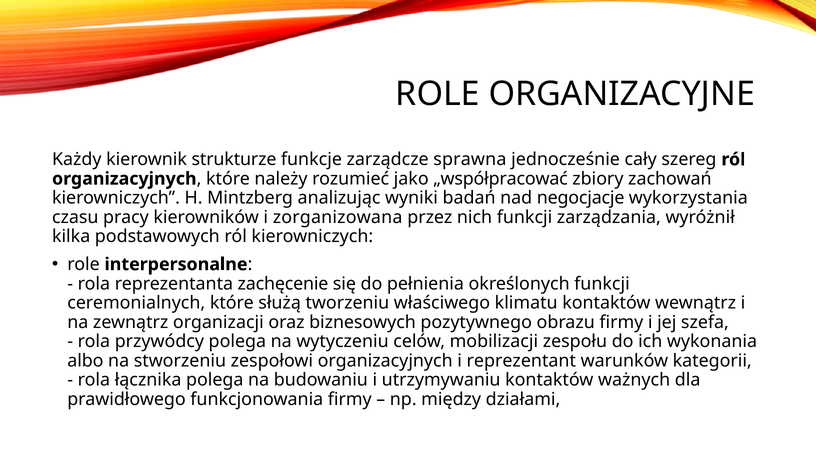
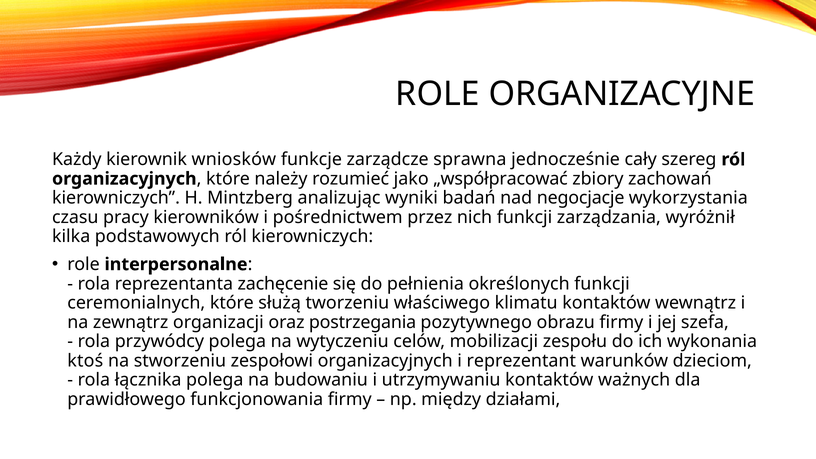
strukturze: strukturze -> wniosków (234, 159)
zorganizowana: zorganizowana -> pośrednictwem (338, 217)
biznesowych: biznesowych -> postrzegania (363, 322)
albo: albo -> ktoś (85, 361)
kategorii: kategorii -> dzieciom (712, 361)
